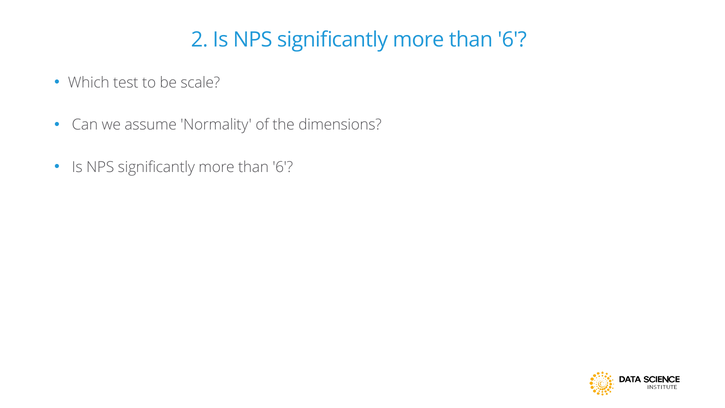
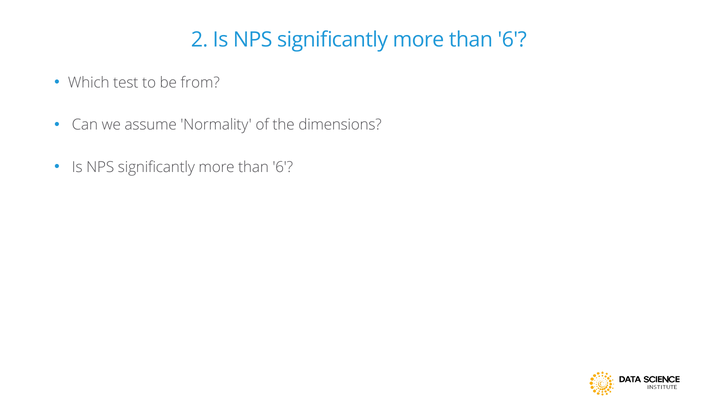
scale: scale -> from (200, 83)
